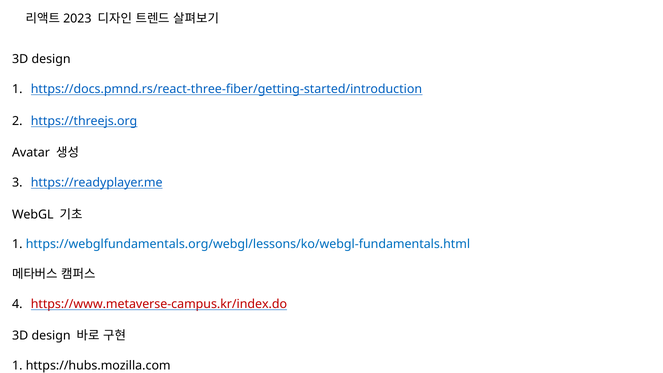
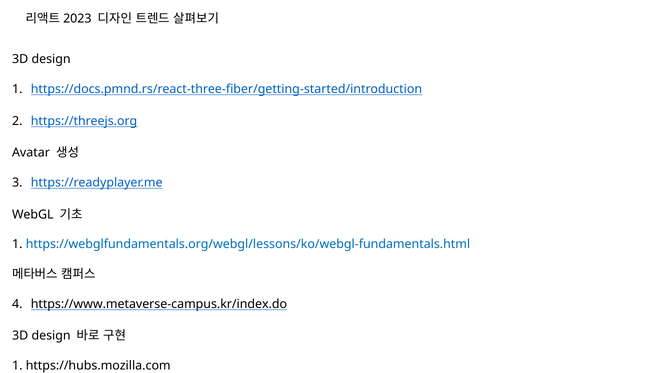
https://www.metaverse-campus.kr/index.do colour: red -> black (159, 304)
